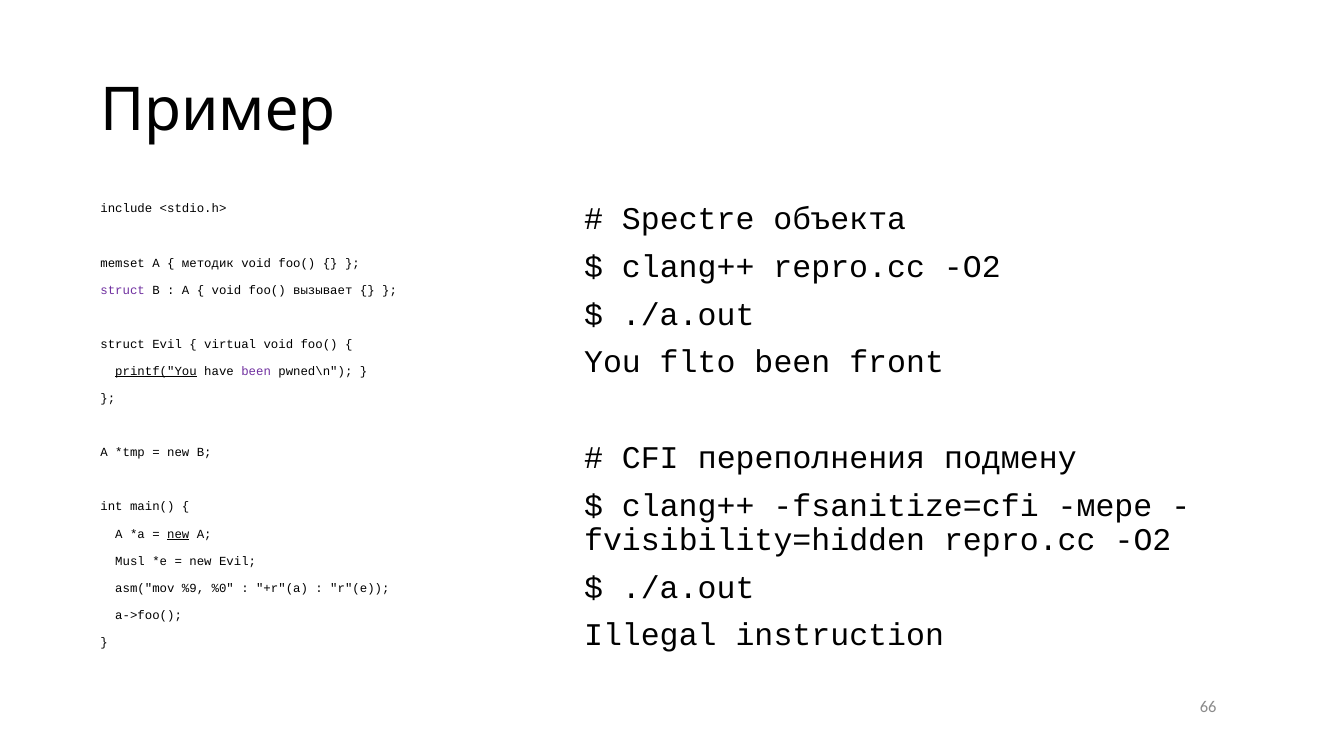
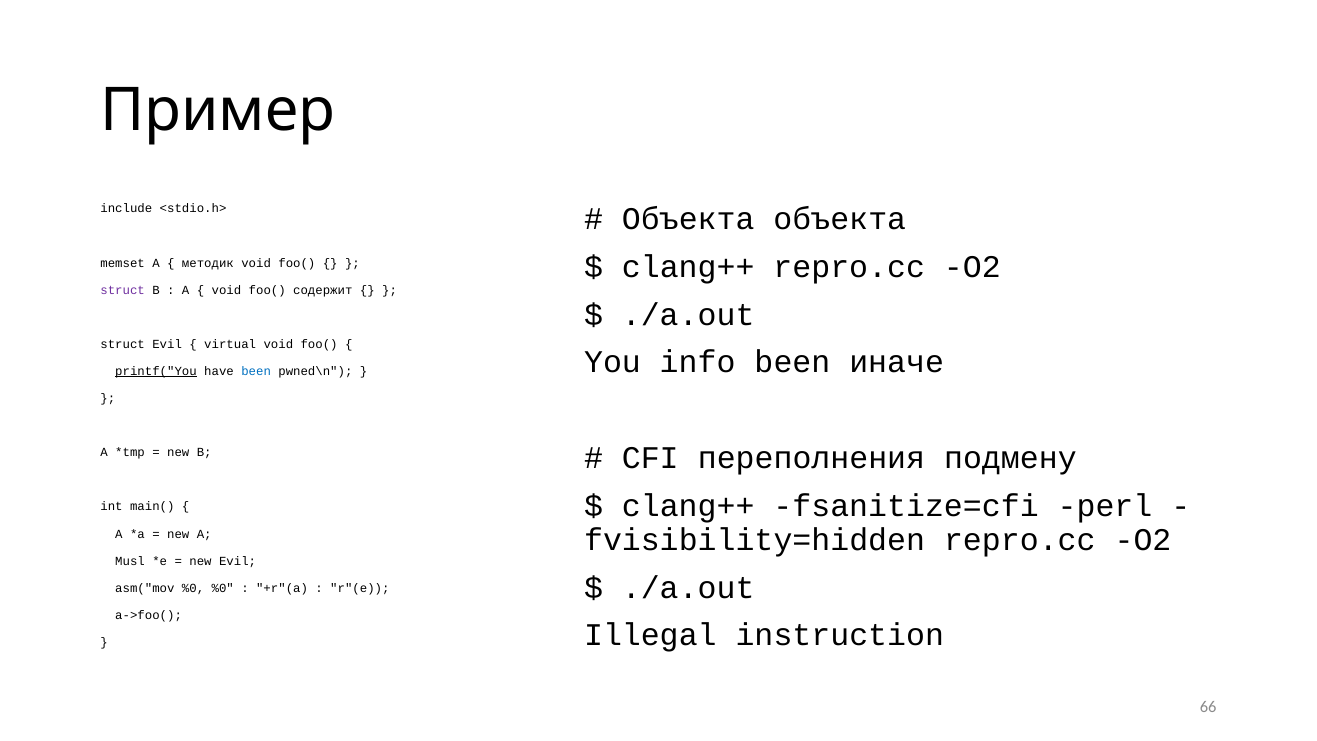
Spectre: Spectre -> Объекта (688, 219)
вызывает: вызывает -> содержит (323, 290)
flto: flto -> info (698, 362)
front: front -> иначе (897, 362)
been colour: purple -> blue (256, 371)
мере: мере -> perl (1105, 506)
new underline: present -> none (178, 534)
asm("mov %9: %9 -> %0 (193, 588)
